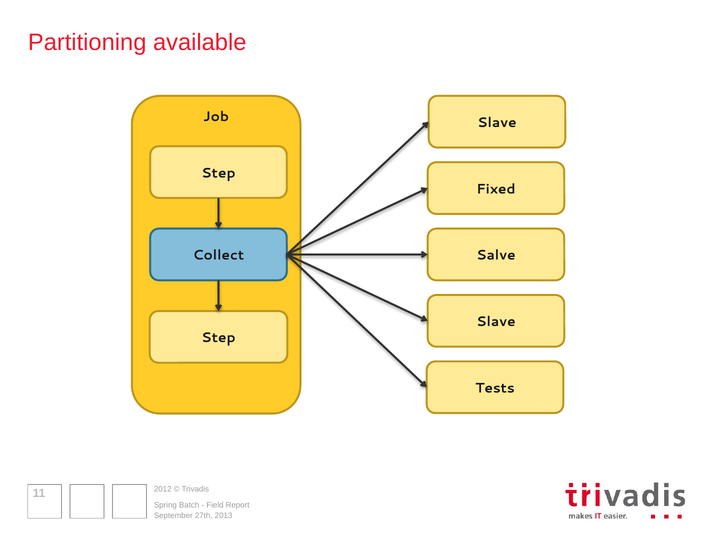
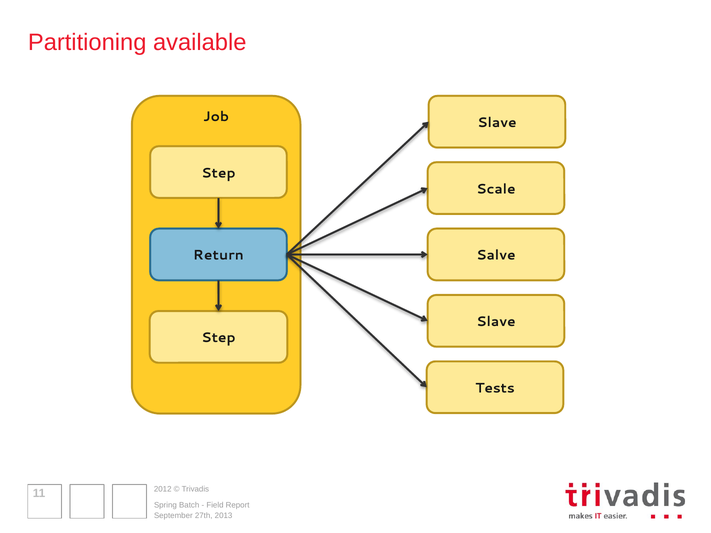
Fixed: Fixed -> Scale (496, 189)
Collect: Collect -> Return (218, 256)
